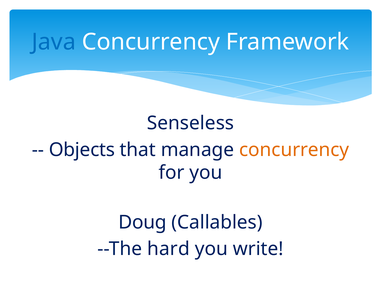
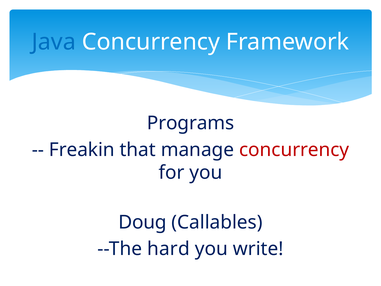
Senseless: Senseless -> Programs (191, 123)
Objects: Objects -> Freakin (82, 150)
concurrency colour: orange -> red (294, 150)
